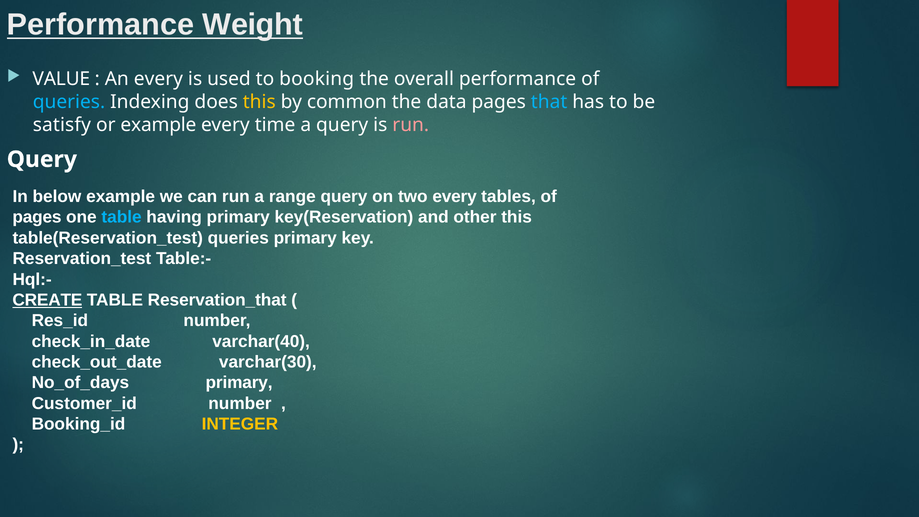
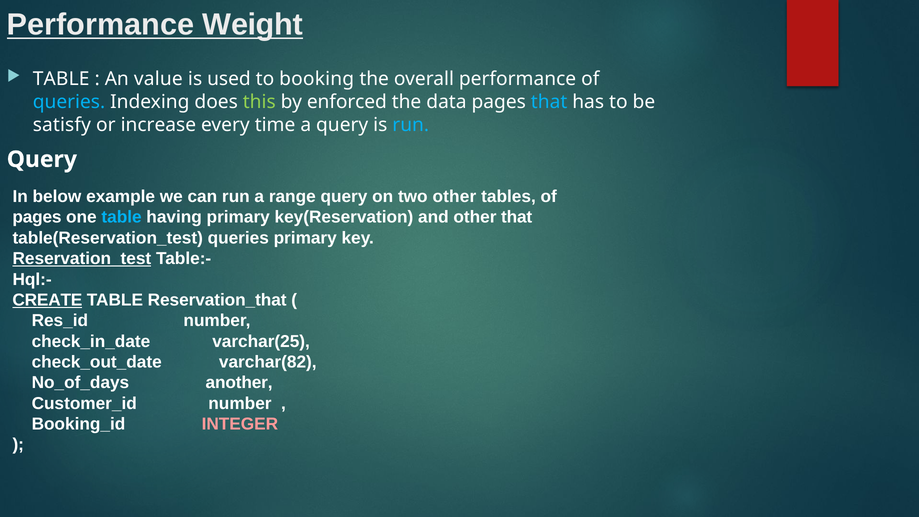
VALUE: VALUE -> TABLE (61, 79)
An every: every -> value (158, 79)
this colour: yellow -> light green (259, 102)
common: common -> enforced (347, 102)
or example: example -> increase (158, 125)
run colour: pink -> light blue (411, 125)
two every: every -> other (454, 197)
other this: this -> that (517, 217)
Reservation_test underline: none -> present (82, 259)
varchar(40: varchar(40 -> varchar(25 (261, 341)
varchar(30: varchar(30 -> varchar(82 (268, 362)
No_of_days primary: primary -> another (239, 383)
INTEGER colour: yellow -> pink (240, 424)
